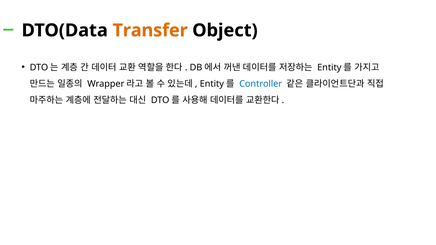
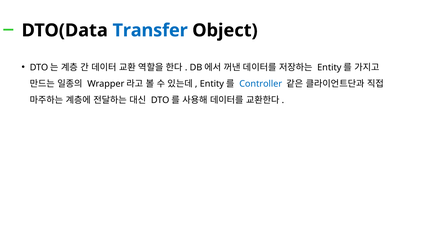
Transfer colour: orange -> blue (150, 30)
